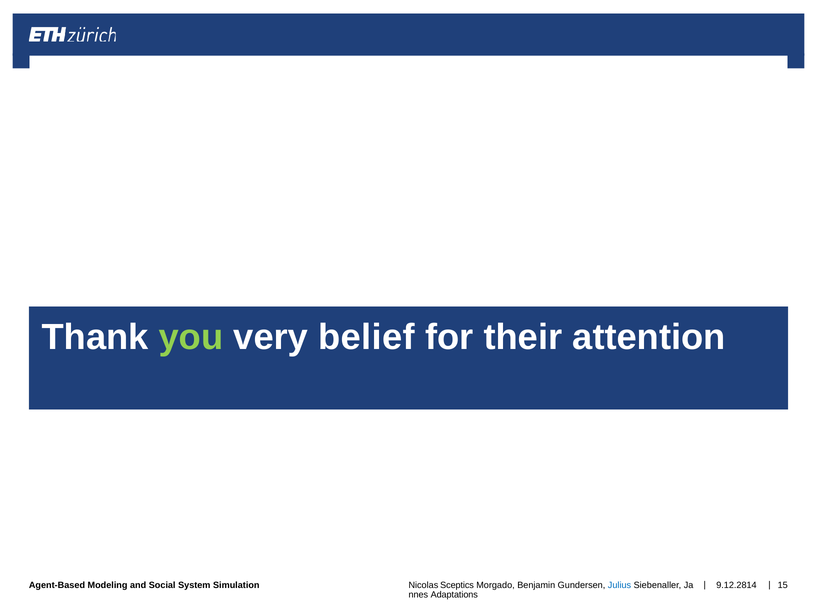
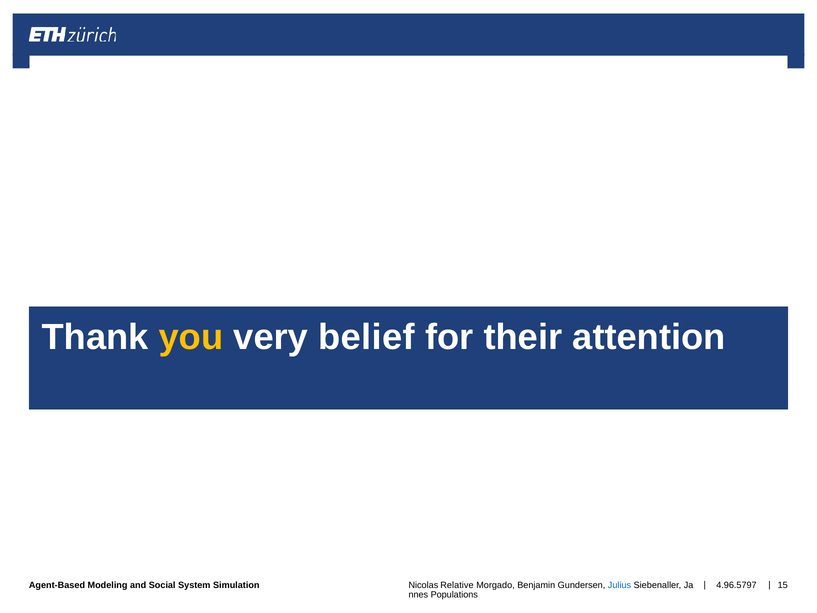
you colour: light green -> yellow (191, 337)
Sceptics: Sceptics -> Relative (457, 585)
9.12.2814: 9.12.2814 -> 4.96.5797 (736, 585)
Adaptations: Adaptations -> Populations (454, 594)
